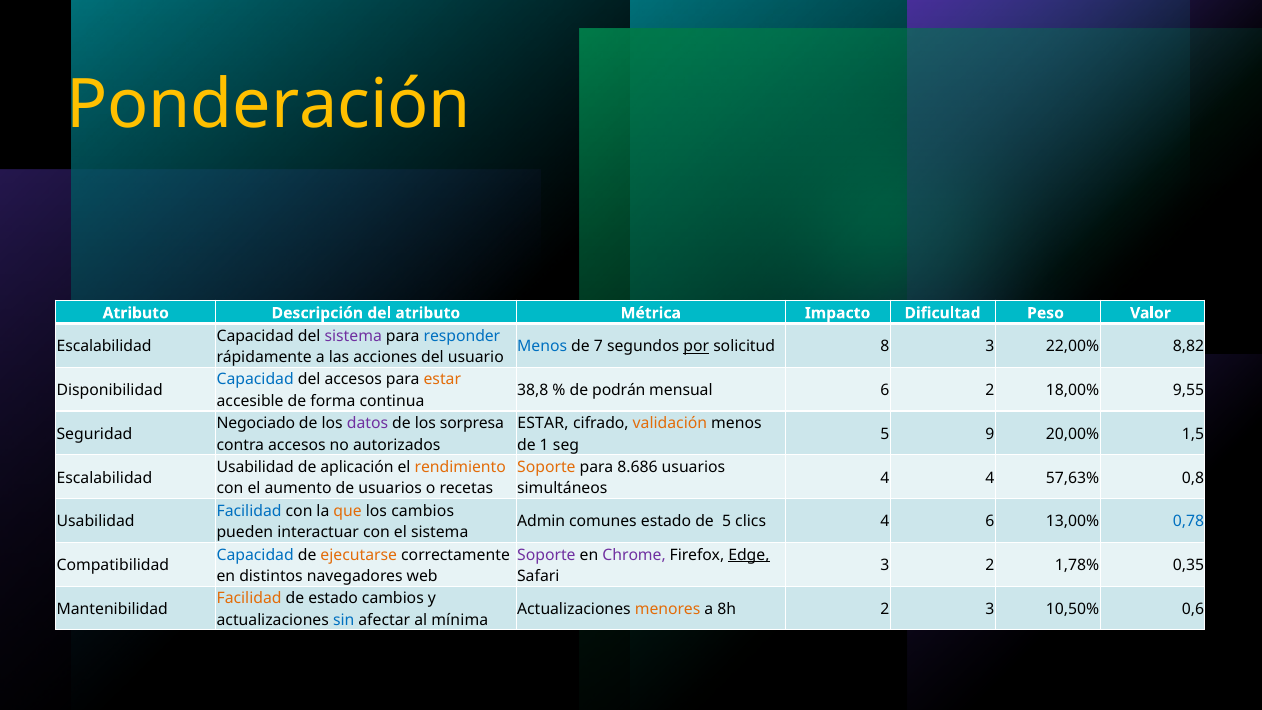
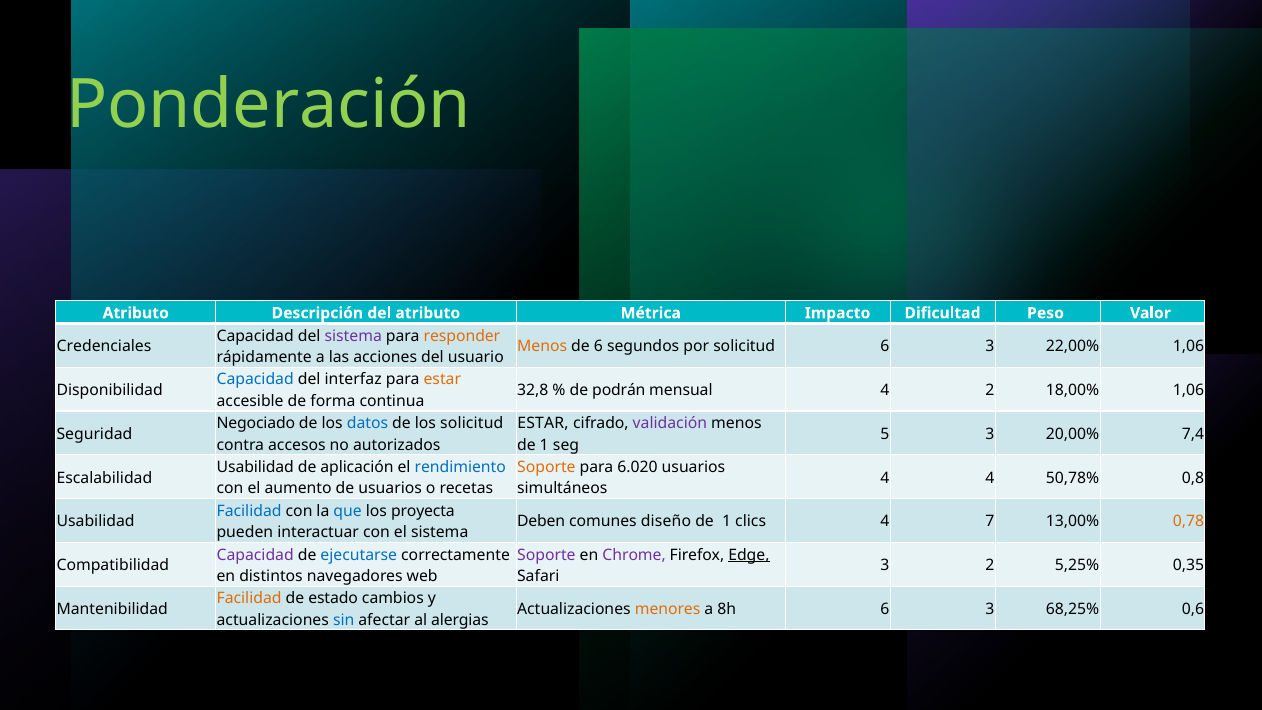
Ponderación colour: yellow -> light green (269, 105)
responder colour: blue -> orange (462, 336)
Escalabilidad: Escalabilidad -> Credenciales (104, 347)
Menos colour: blue -> orange (542, 347)
de 7: 7 -> 6 (598, 347)
por underline: present -> none (696, 347)
solicitud 8: 8 -> 6 (885, 347)
22,00% 8,82: 8,82 -> 1,06 (1188, 347)
del accesos: accesos -> interfaz (353, 380)
38,8: 38,8 -> 32,8 (533, 390)
mensual 6: 6 -> 4 (885, 390)
18,00% 9,55: 9,55 -> 1,06 (1188, 390)
datos colour: purple -> blue (368, 423)
los sorpresa: sorpresa -> solicitud (472, 423)
validación colour: orange -> purple (670, 423)
5 9: 9 -> 3 (990, 434)
1,5: 1,5 -> 7,4 (1193, 434)
rendimiento colour: orange -> blue (460, 467)
8.686: 8.686 -> 6.020 (638, 467)
57,63%: 57,63% -> 50,78% (1073, 478)
que colour: orange -> blue (348, 511)
los cambios: cambios -> proyecta (423, 511)
Admin: Admin -> Deben (541, 522)
comunes estado: estado -> diseño (666, 522)
5: 5 -> 1 (727, 522)
4 6: 6 -> 7 (990, 522)
0,78 colour: blue -> orange (1188, 522)
Capacidad colour: blue -> purple (255, 555)
ejecutarse colour: orange -> blue (359, 555)
1,78%: 1,78% -> 5,25% (1077, 565)
8h 2: 2 -> 6 (885, 609)
10,50%: 10,50% -> 68,25% (1073, 609)
mínima: mínima -> alergias (460, 620)
